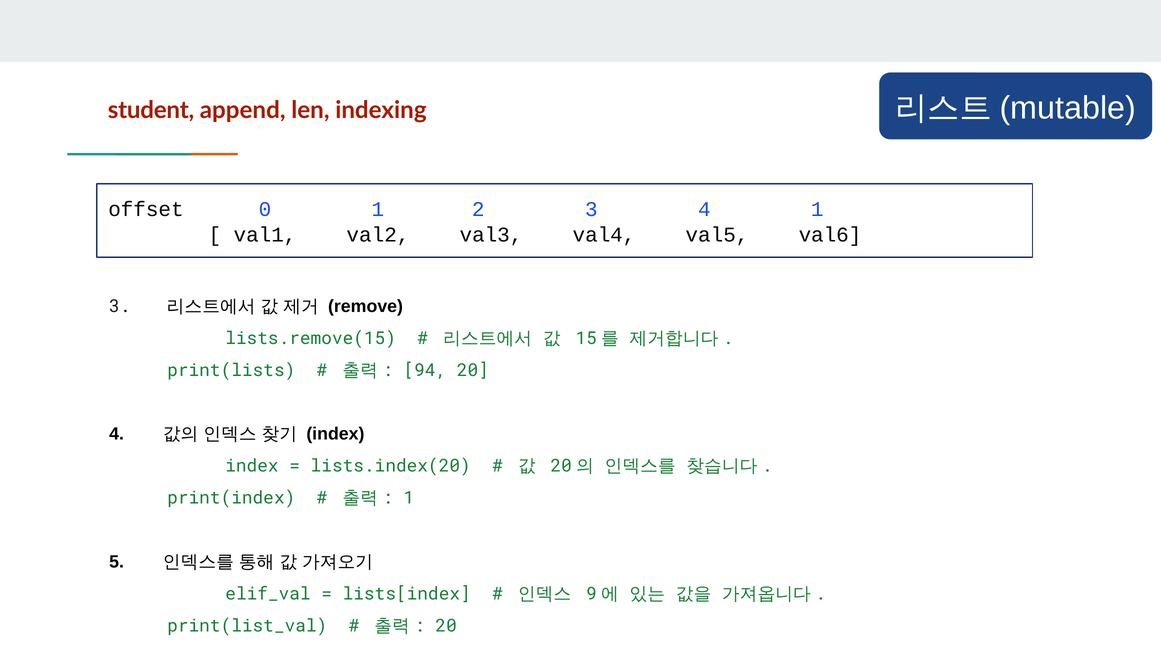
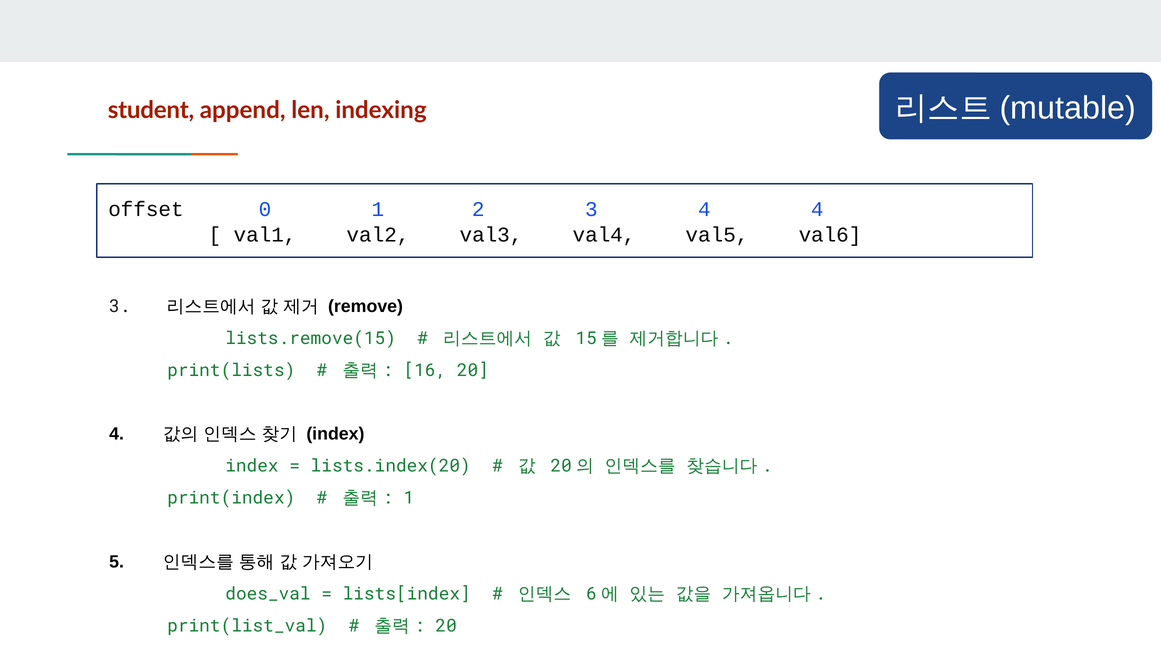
4 1: 1 -> 4 (817, 209)
94: 94 -> 16 (425, 370)
elif_val: elif_val -> does_val (268, 594)
9: 9 -> 6 (592, 594)
